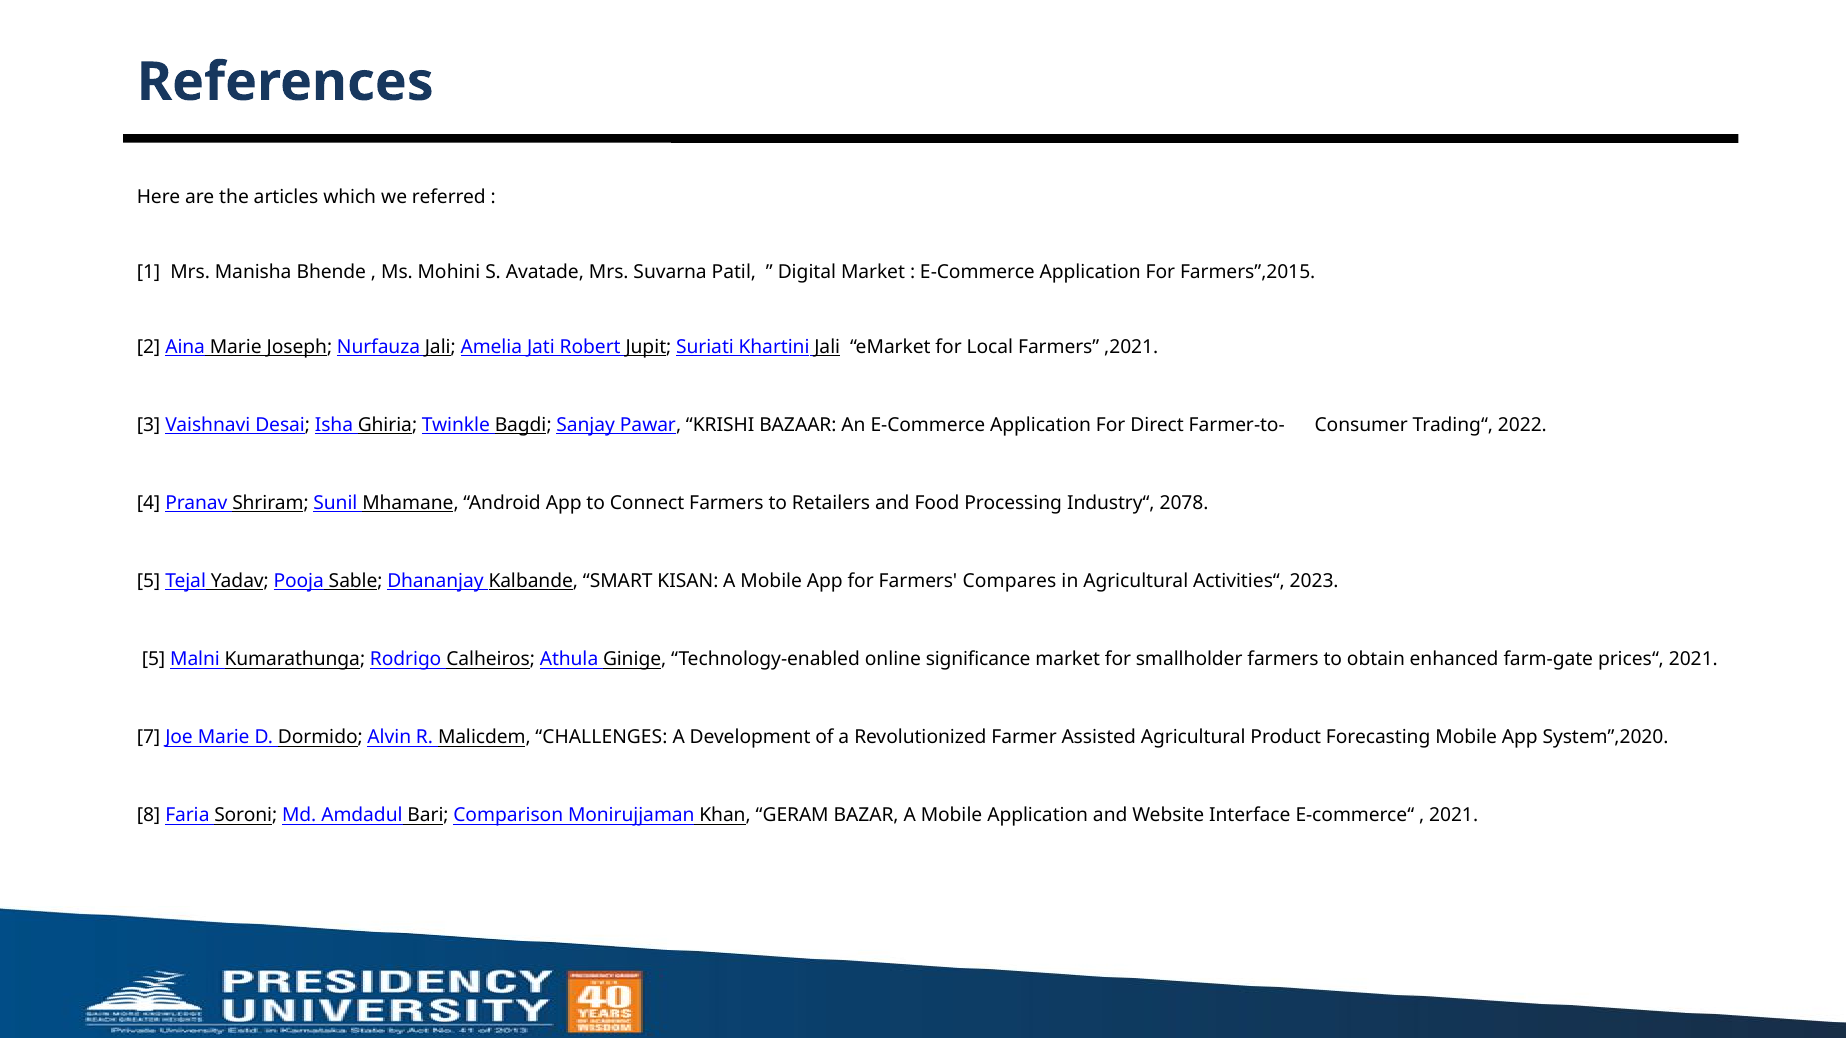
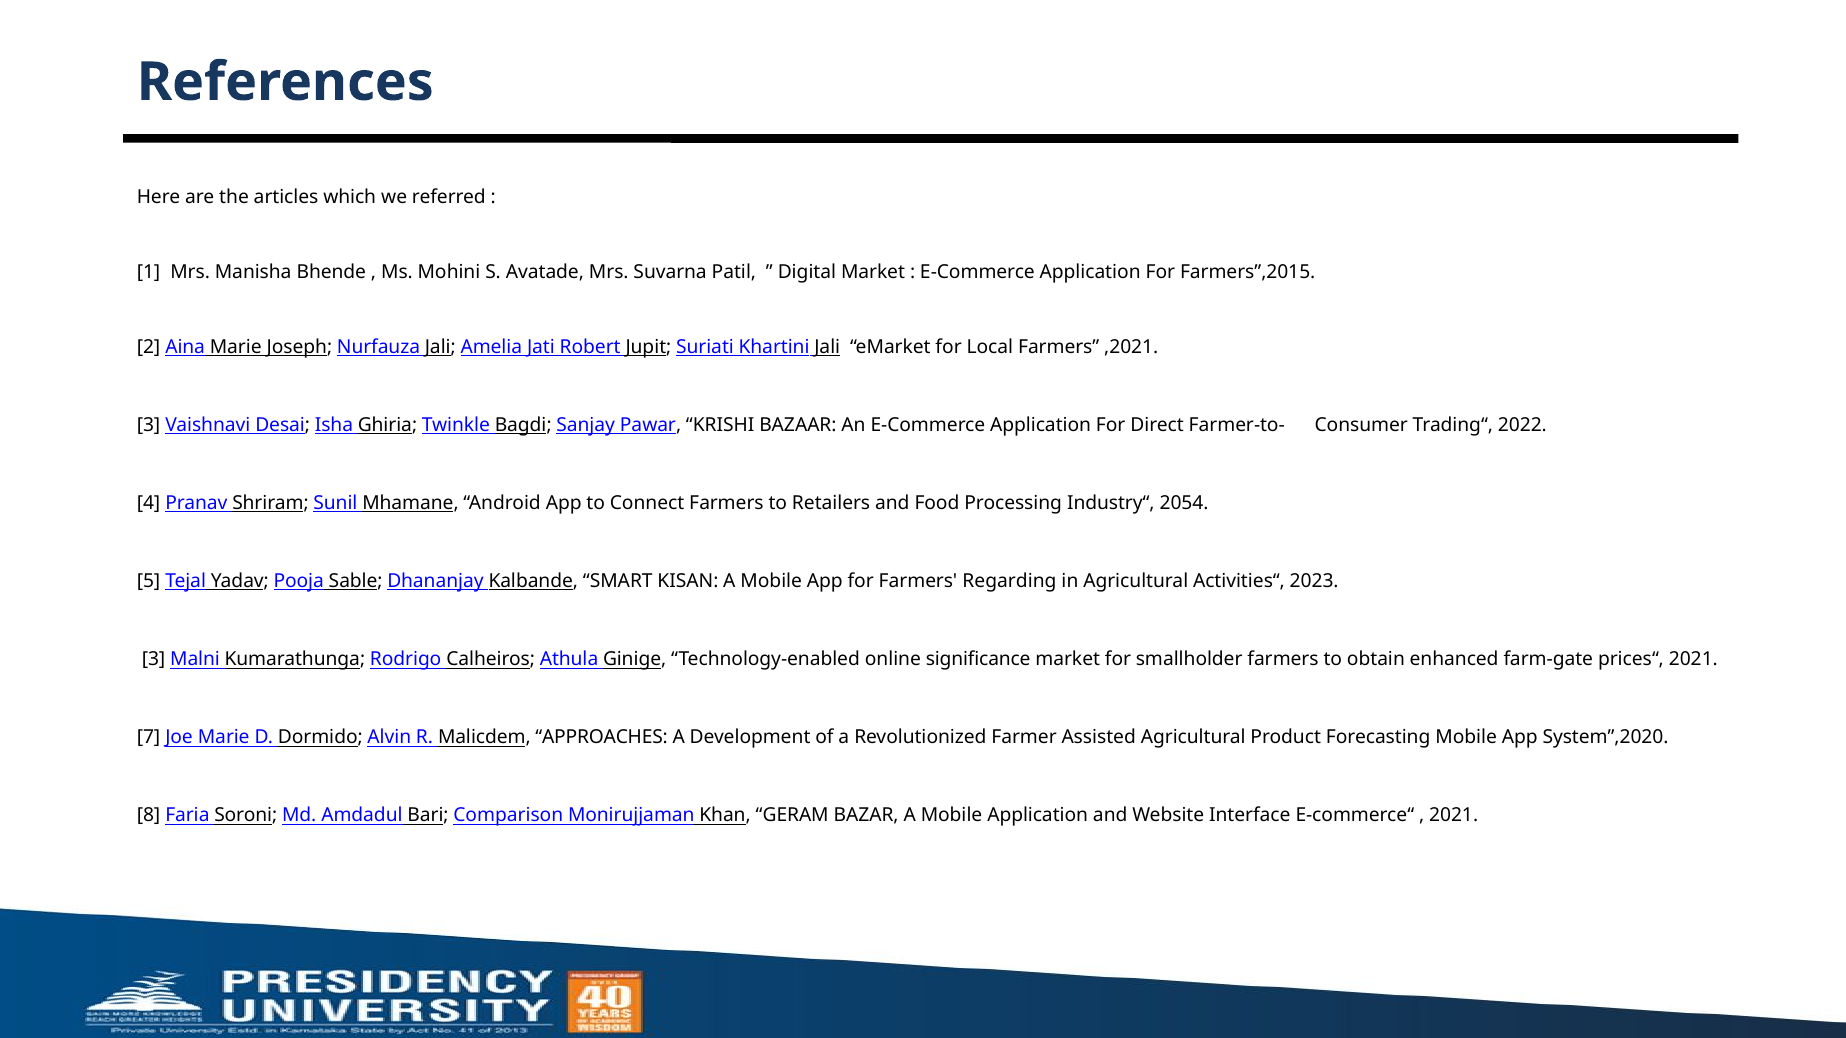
2078: 2078 -> 2054 (1184, 503)
Compares: Compares -> Regarding (1010, 582)
5: 5 -> 3 (154, 660)
CHALLENGES: CHALLENGES -> APPROACHES (602, 738)
